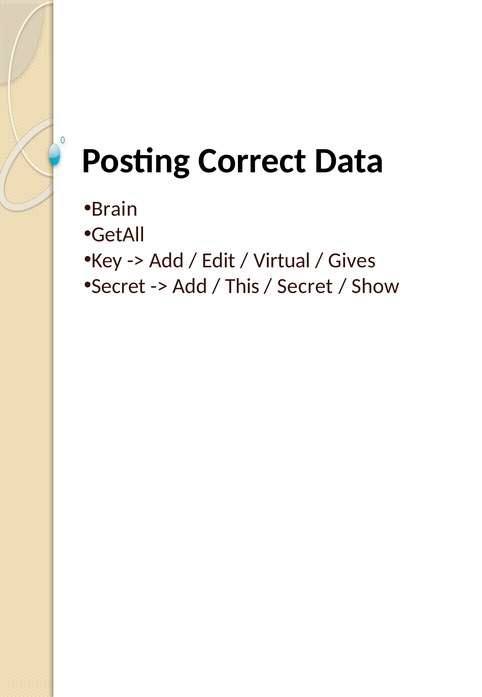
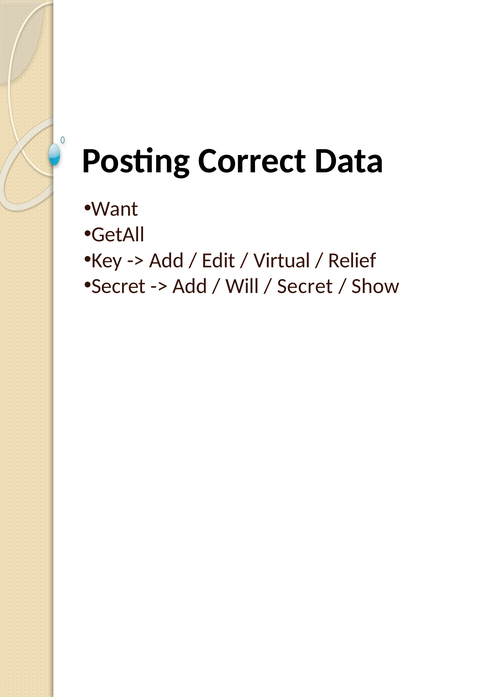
Brain: Brain -> Want (115, 209)
Gives: Gives -> Relief (352, 260)
This: This -> Will (242, 286)
